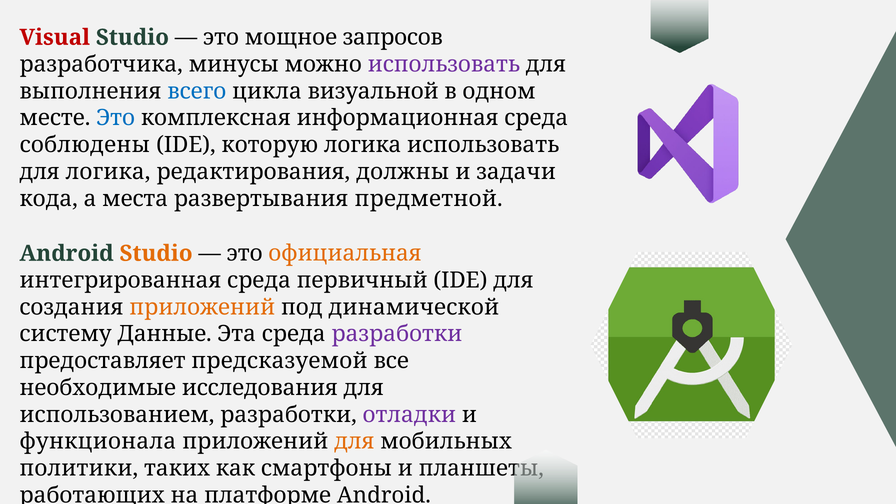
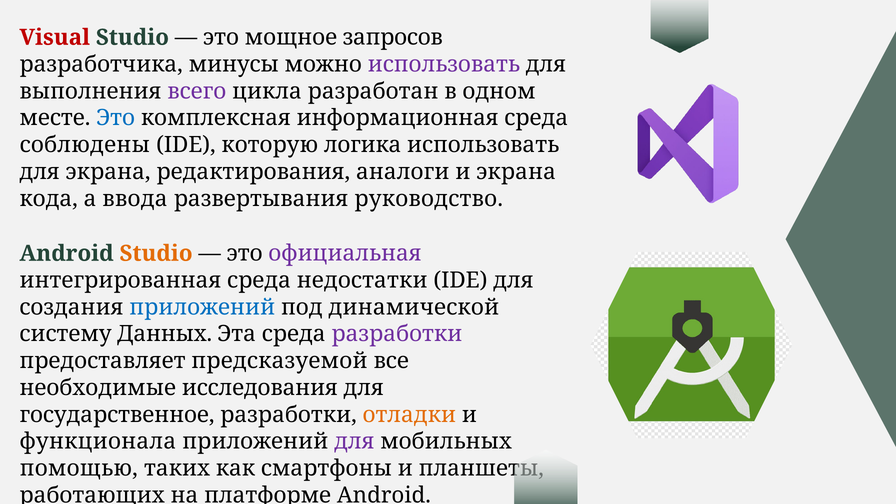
всего colour: blue -> purple (197, 91)
визуальной: визуальной -> разработан (373, 91)
для логика: логика -> экрана (108, 172)
должны: должны -> аналоги (403, 172)
и задачи: задачи -> экрана (516, 172)
места: места -> ввода (135, 199)
предметной: предметной -> руководство (429, 199)
официальная colour: orange -> purple (345, 253)
первичный: первичный -> недостатки (362, 280)
приложений colour: orange -> blue (202, 307)
Данные: Данные -> Данных (165, 334)
использованием: использованием -> государственное (117, 415)
отладки colour: purple -> orange (409, 415)
для colour: orange -> purple (354, 442)
политики: политики -> помощью (79, 468)
